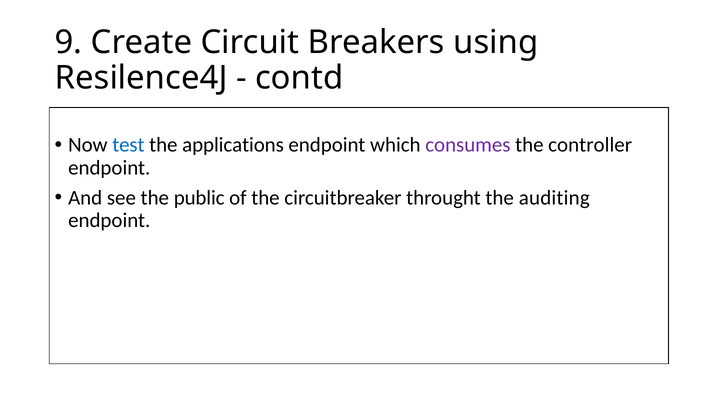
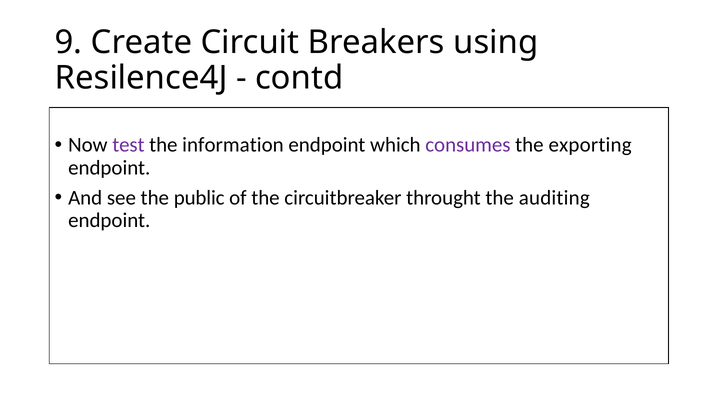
test colour: blue -> purple (128, 145)
applications: applications -> information (233, 145)
controller: controller -> exporting (590, 145)
